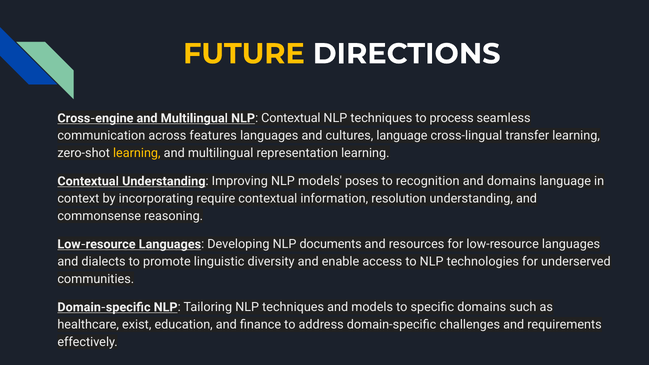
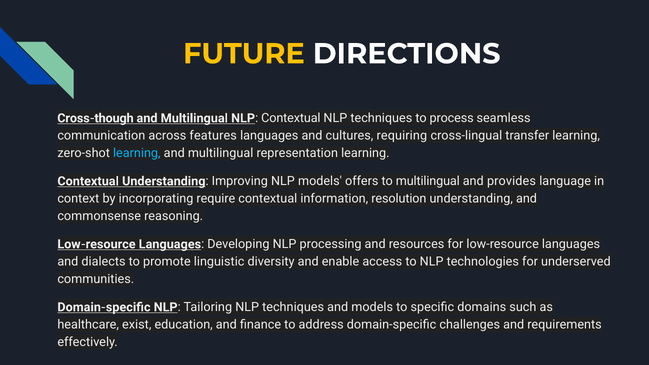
Cross-engine: Cross-engine -> Cross-though (95, 118)
cultures language: language -> requiring (402, 136)
learning colour: yellow -> light blue (137, 153)
poses: poses -> offers (362, 181)
to recognition: recognition -> multilingual (428, 181)
and domains: domains -> provides (511, 181)
documents: documents -> processing (331, 244)
